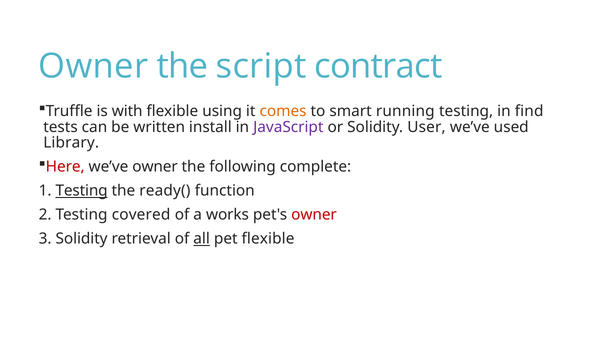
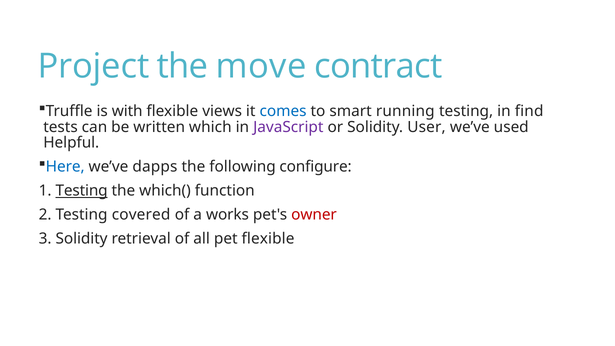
Owner: Owner -> Project (94, 66)
script: script -> move (261, 66)
using: using -> views (222, 111)
comes colour: orange -> blue (283, 111)
install: install -> which (210, 127)
Library: Library -> Helpful (71, 143)
Here colour: red -> blue (65, 167)
we’ve owner: owner -> dapps (155, 167)
complete: complete -> configure (316, 167)
ready(: ready( -> which( (165, 191)
all underline: present -> none (202, 239)
